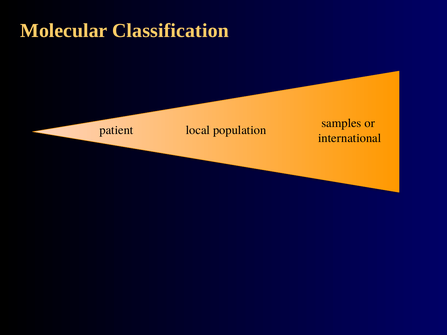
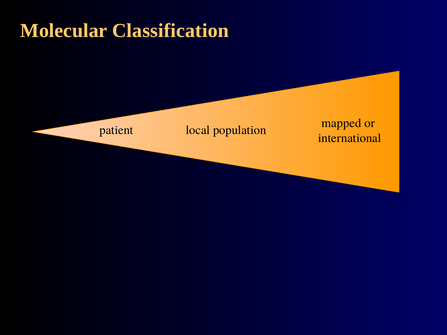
samples: samples -> mapped (341, 123)
